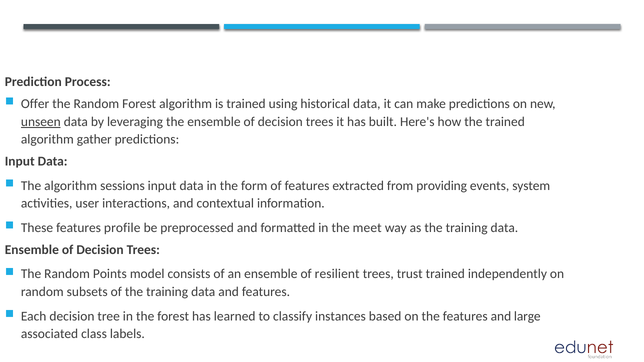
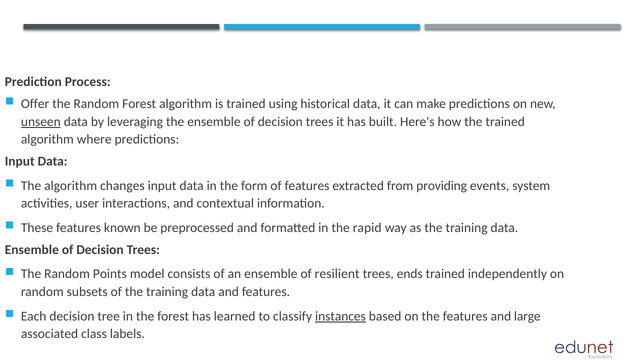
gather: gather -> where (94, 139)
sessions: sessions -> changes (122, 186)
profile: profile -> known (122, 228)
meet: meet -> rapid (367, 228)
trust: trust -> ends (410, 274)
instances underline: none -> present (340, 316)
